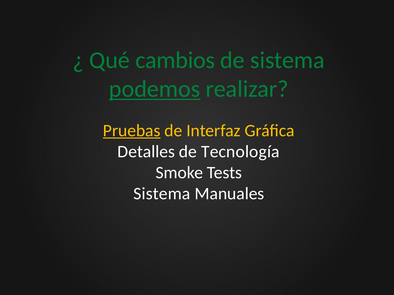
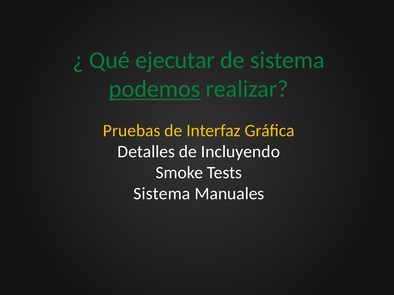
cambios: cambios -> ejecutar (175, 60)
Pruebas underline: present -> none (132, 131)
Tecnología: Tecnología -> Incluyendo (240, 152)
